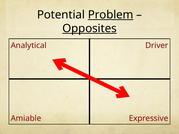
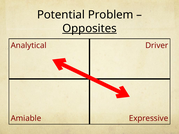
Problem underline: present -> none (111, 15)
